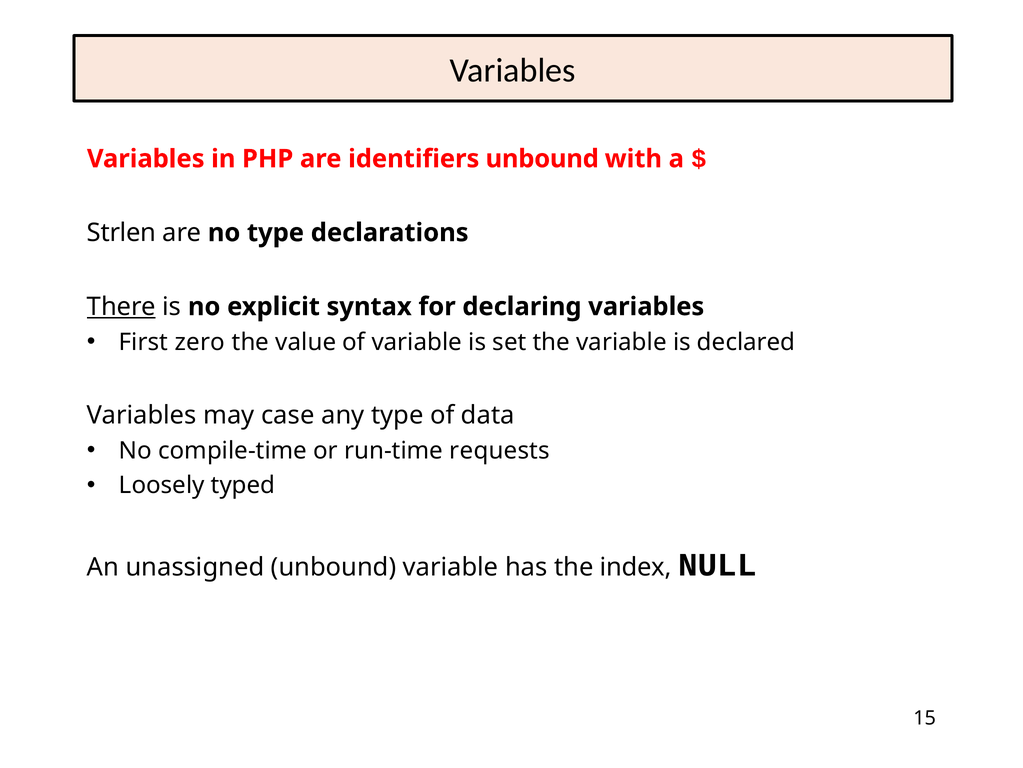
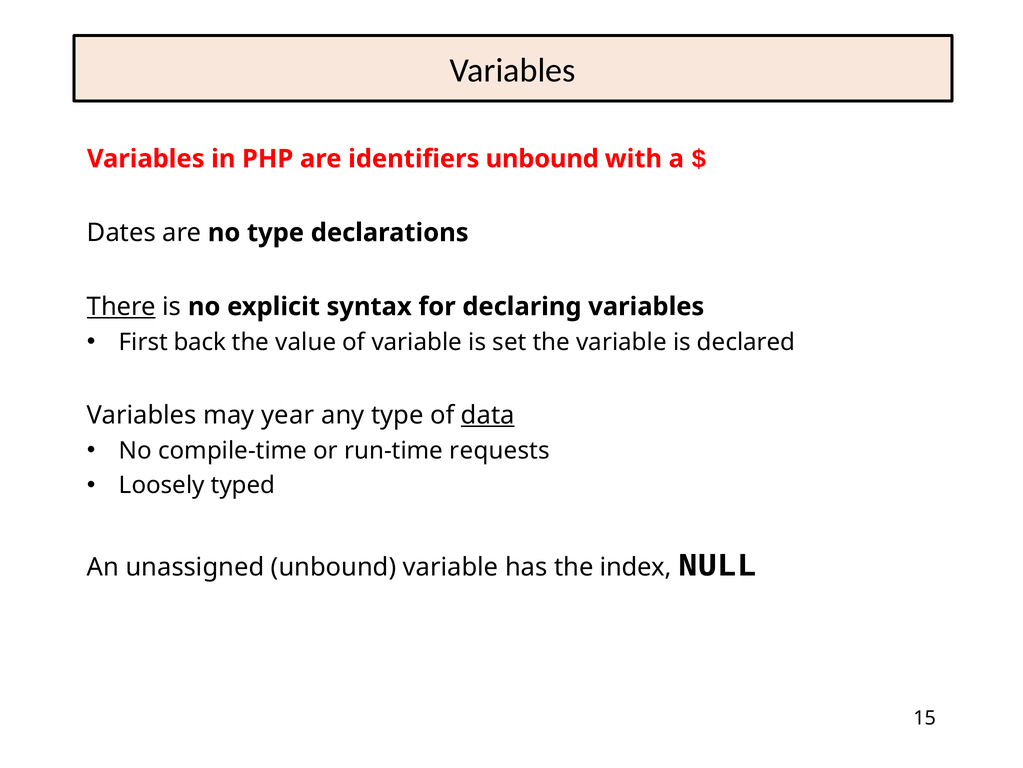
Strlen: Strlen -> Dates (121, 233)
zero: zero -> back (200, 342)
case: case -> year (288, 415)
data underline: none -> present (488, 415)
